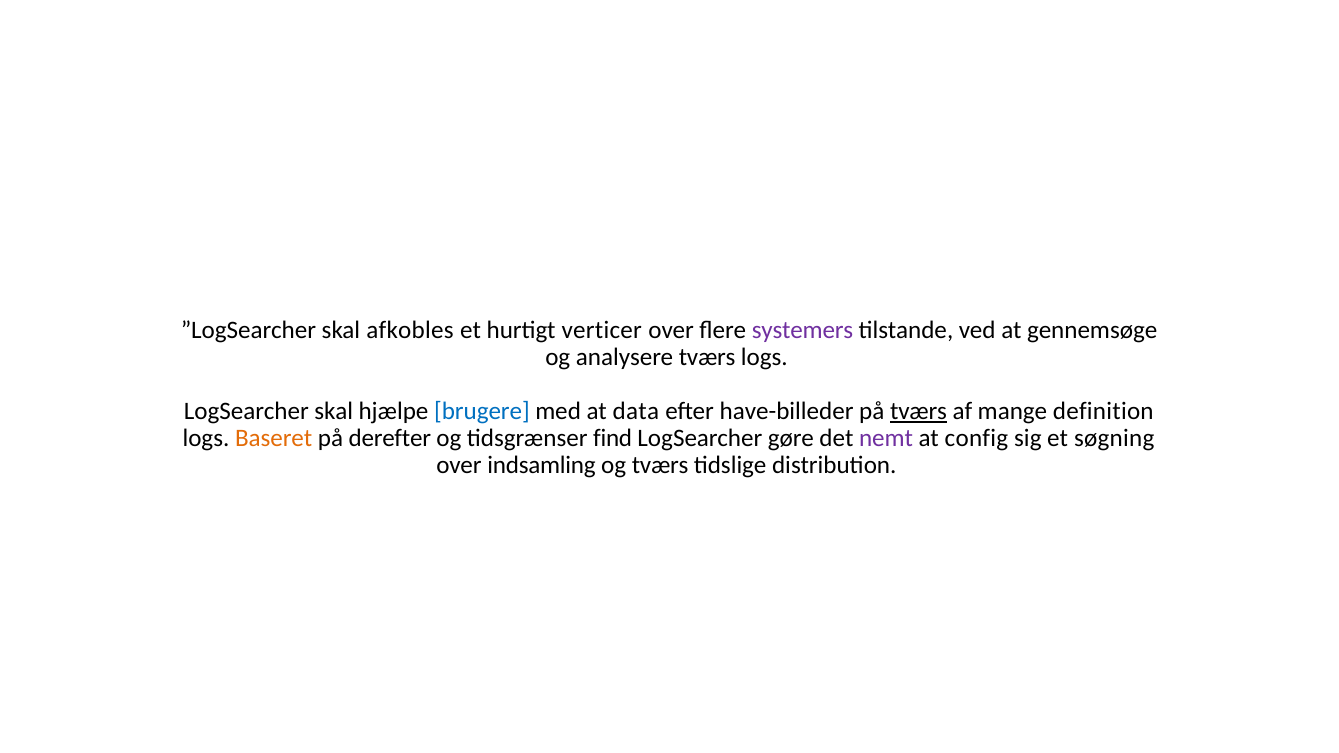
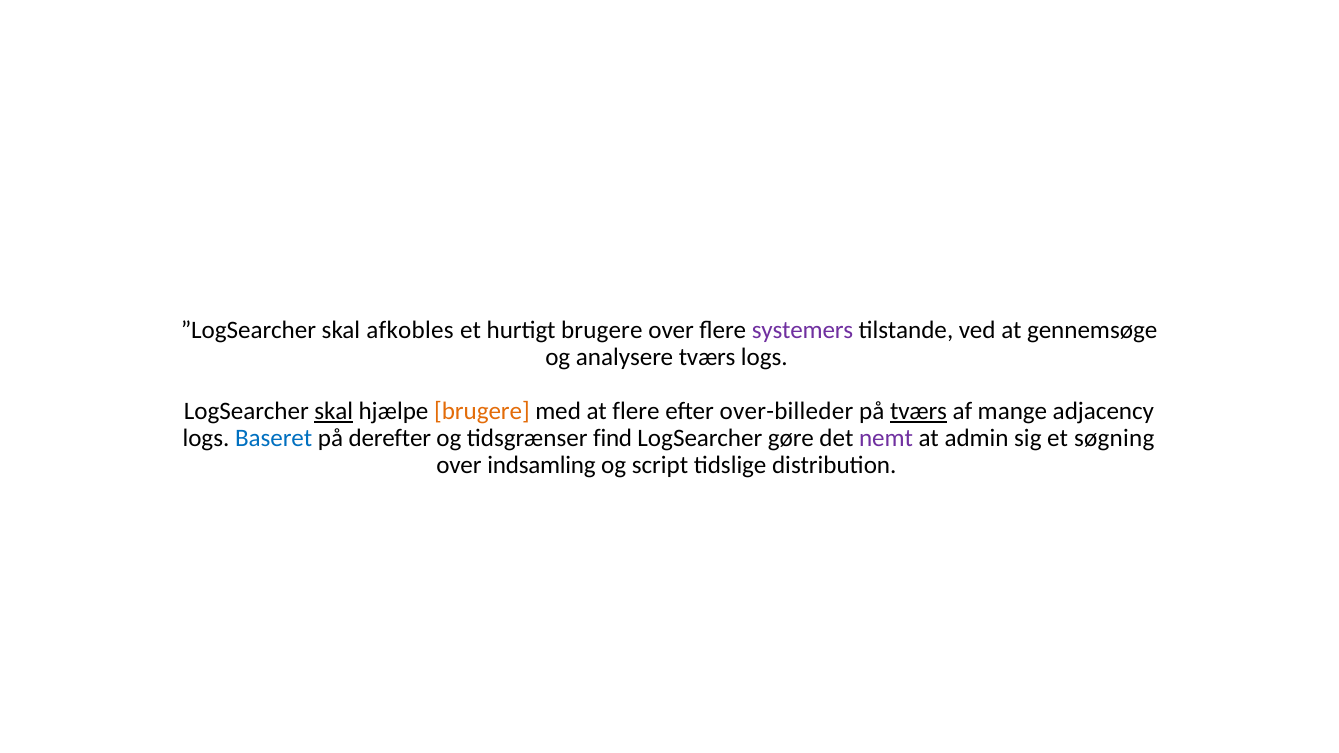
hurtigt verticer: verticer -> brugere (602, 330)
skal underline: none -> present (334, 411)
brugere colour: blue -> orange (482, 411)
at data: data -> flere (636, 411)
have-billeder: have-billeder -> over-billeder (786, 411)
definition: definition -> adjacency (1103, 411)
Baseret colour: orange -> blue (274, 438)
config: config -> admin (977, 438)
og tværs: tværs -> script (660, 466)
